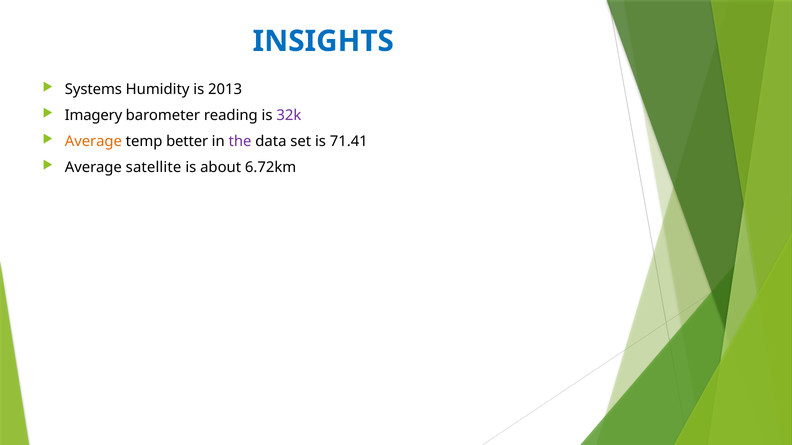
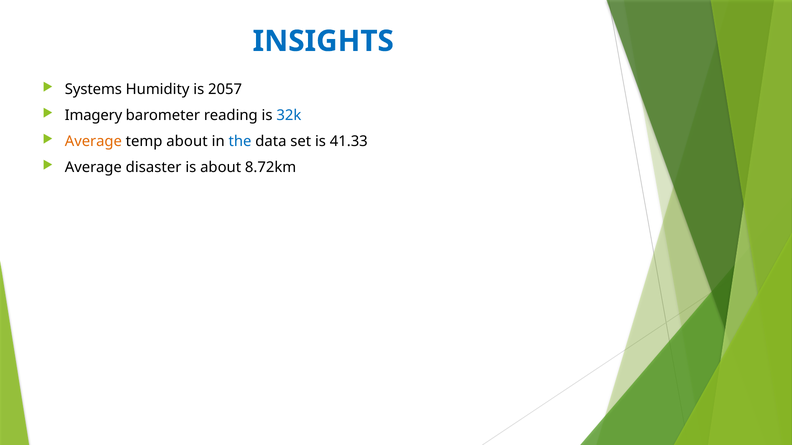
2013: 2013 -> 2057 (225, 89)
32k colour: purple -> blue (289, 116)
temp better: better -> about (187, 142)
the colour: purple -> blue (240, 142)
71.41: 71.41 -> 41.33 (349, 142)
satellite: satellite -> disaster (154, 168)
6.72km: 6.72km -> 8.72km (271, 168)
